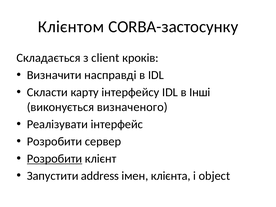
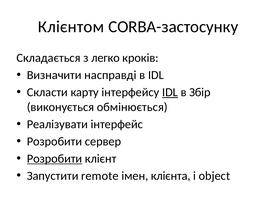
client: client -> легко (106, 58)
IDL underline: none -> present (170, 92)
Інші: Інші -> Збір (200, 92)
визначеного: визначеного -> обмінюється (132, 107)
address: address -> remote (100, 176)
